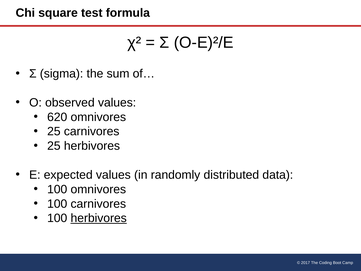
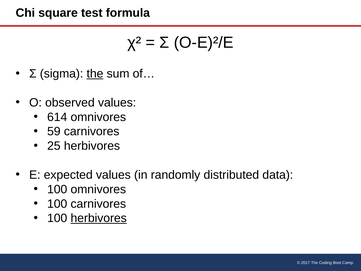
the underline: none -> present (95, 74)
620: 620 -> 614 (57, 117)
25: 25 -> 59 (54, 131)
